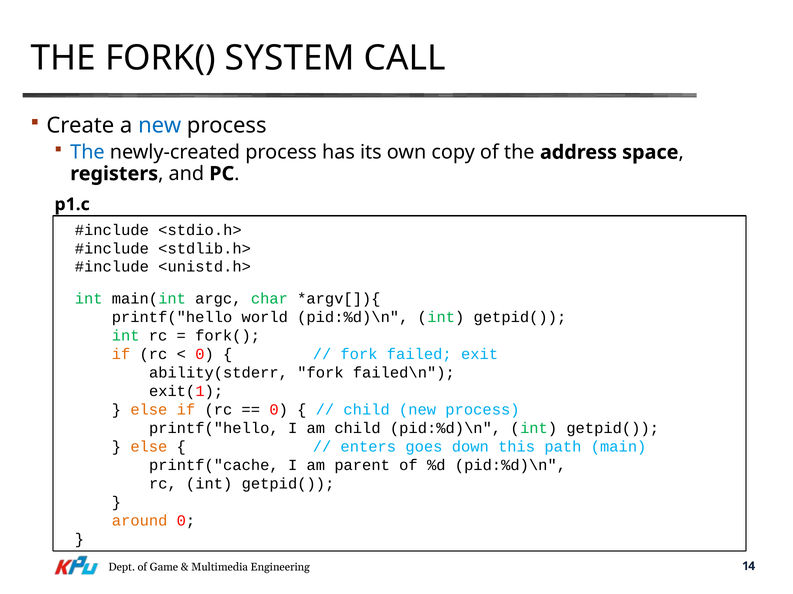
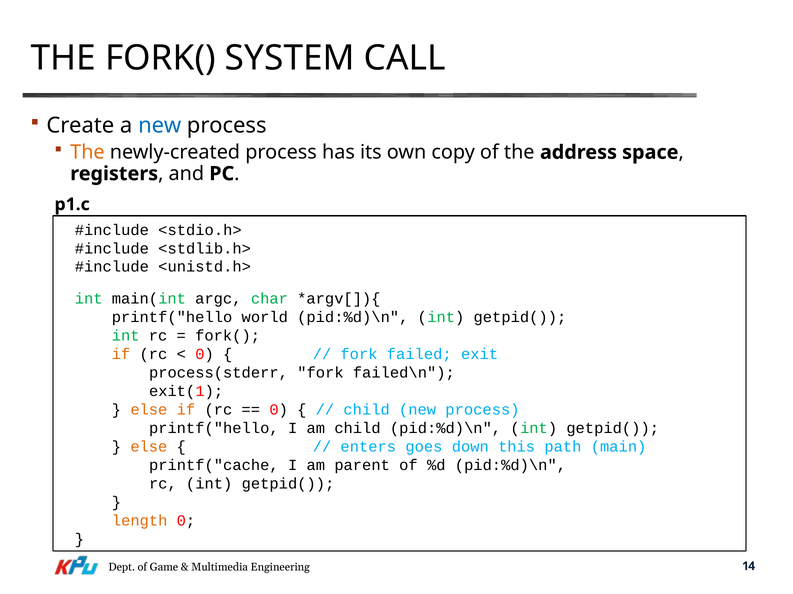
The colour: blue -> orange (87, 152)
ability(stderr: ability(stderr -> process(stderr (218, 373)
around: around -> length (140, 521)
